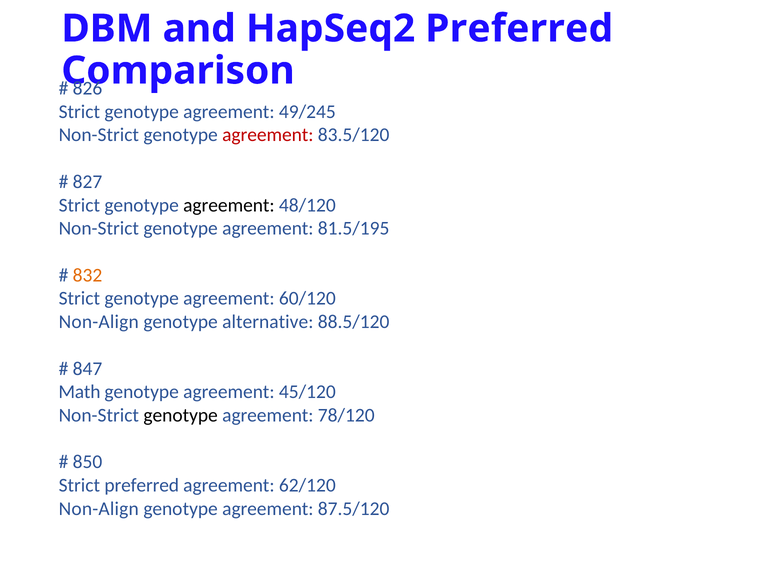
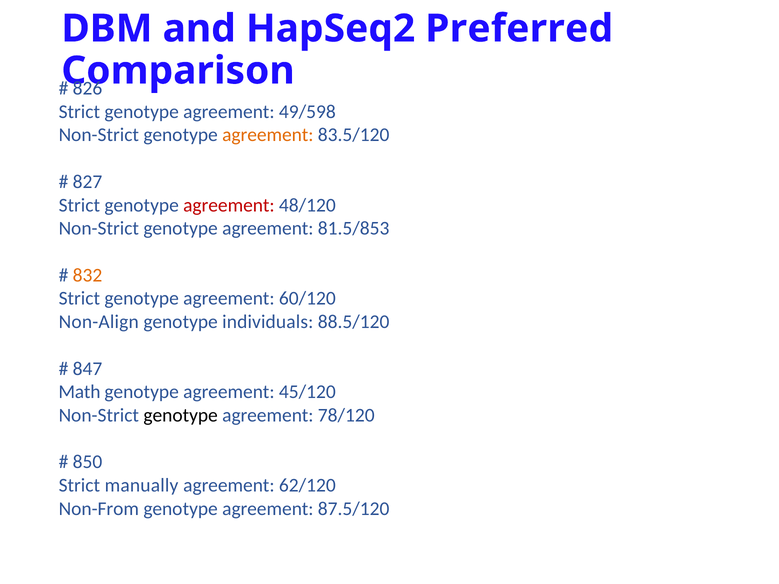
49/245: 49/245 -> 49/598 (307, 112)
agreement colour: red -> orange (268, 135)
agreement colour: black -> red (229, 205)
81.5/195: 81.5/195 -> 81.5/853 (354, 229)
alternative: alternative -> individuals (268, 322)
Strict preferred: preferred -> manually (142, 486)
Non-Align: Non-Align -> Non-From (99, 509)
